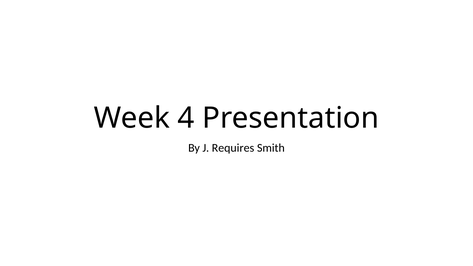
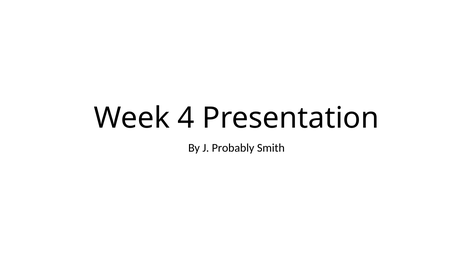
Requires: Requires -> Probably (233, 148)
